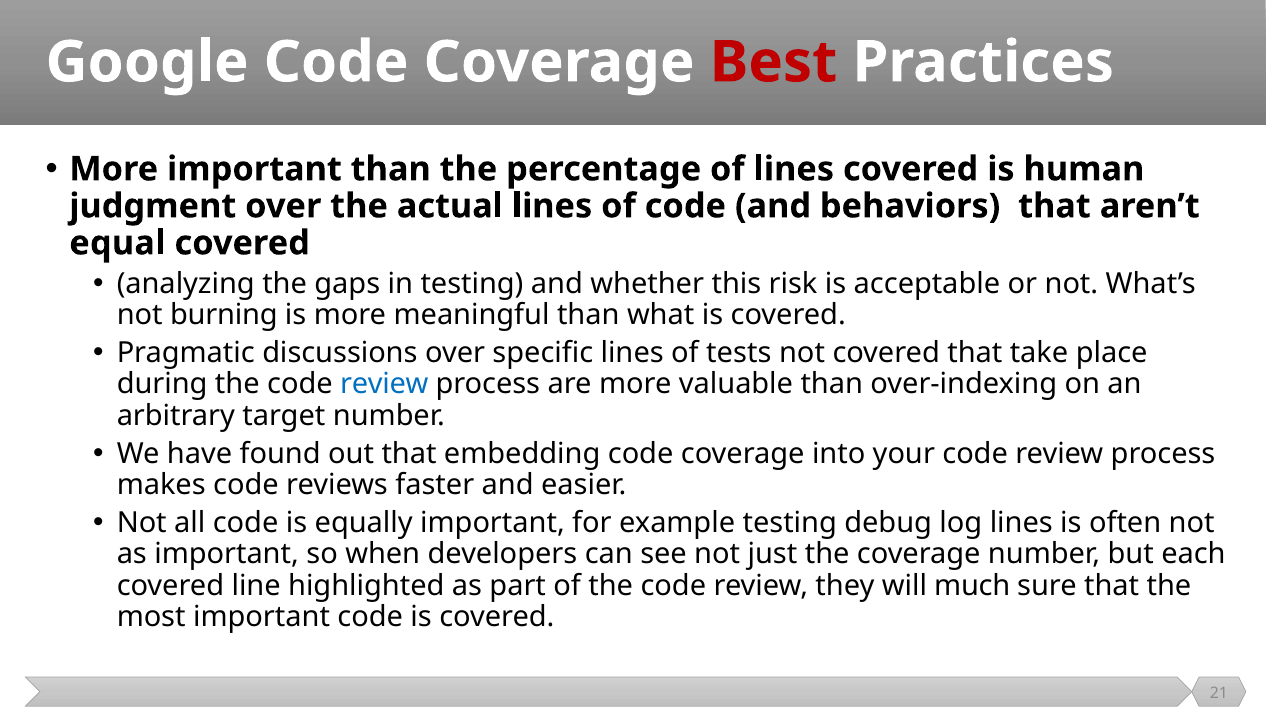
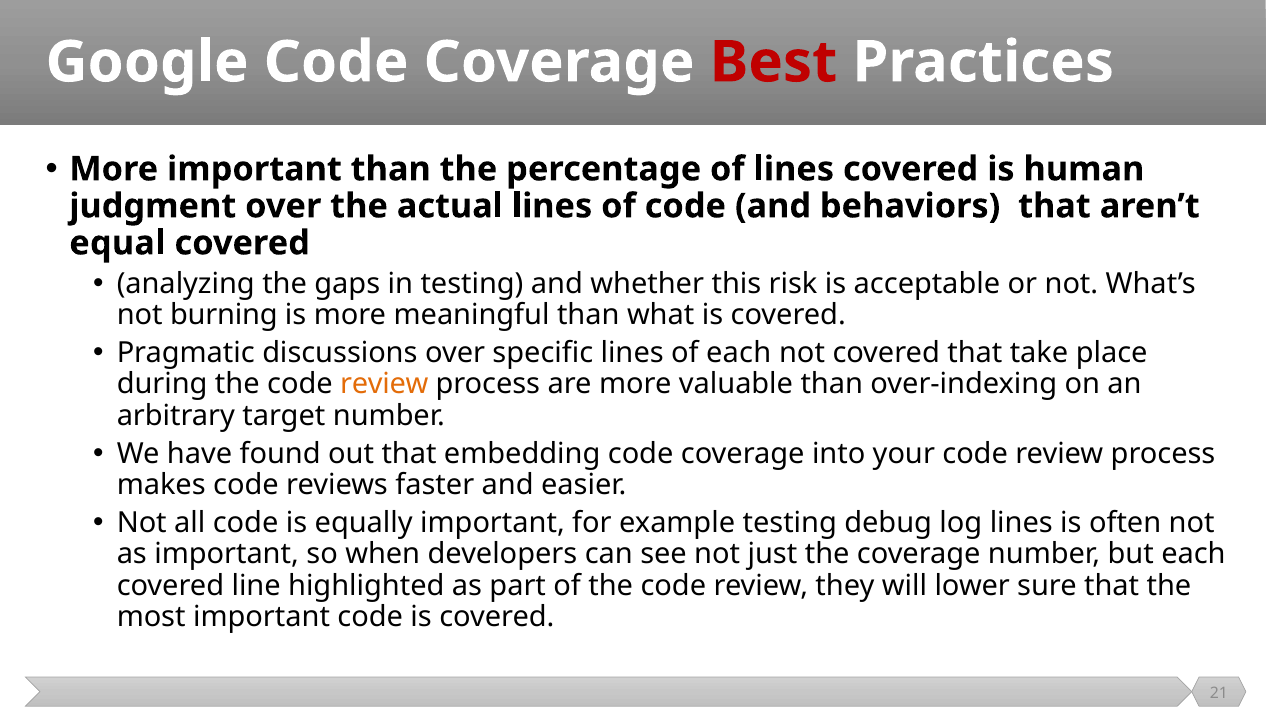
of tests: tests -> each (739, 353)
review colour: blue -> orange (384, 384)
much: much -> lower (972, 586)
